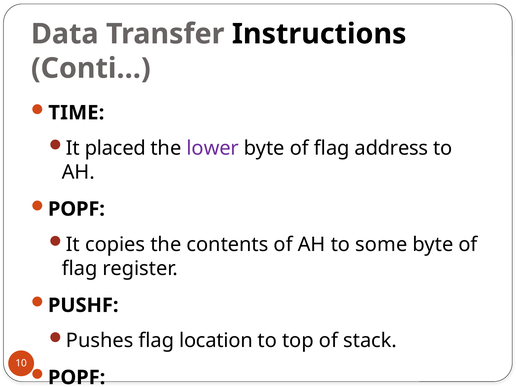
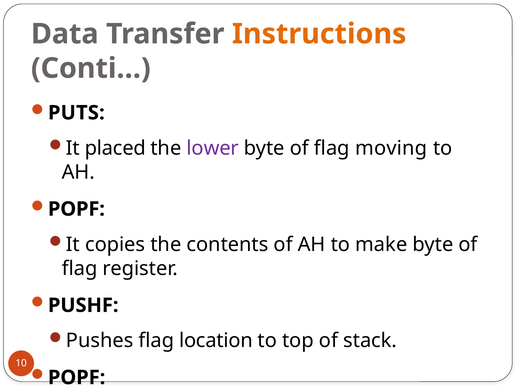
Instructions colour: black -> orange (319, 34)
TIME: TIME -> PUTS (76, 113)
address: address -> moving (391, 148)
some: some -> make (381, 244)
